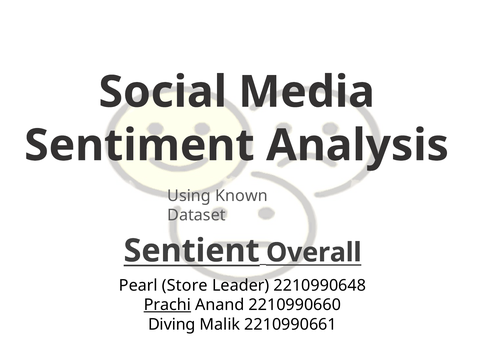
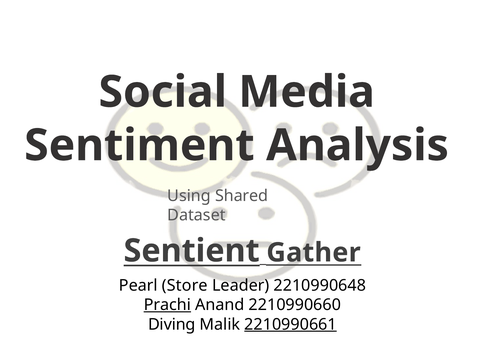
Known: Known -> Shared (242, 196)
Overall: Overall -> Gather (314, 252)
2210990661 underline: none -> present (291, 324)
